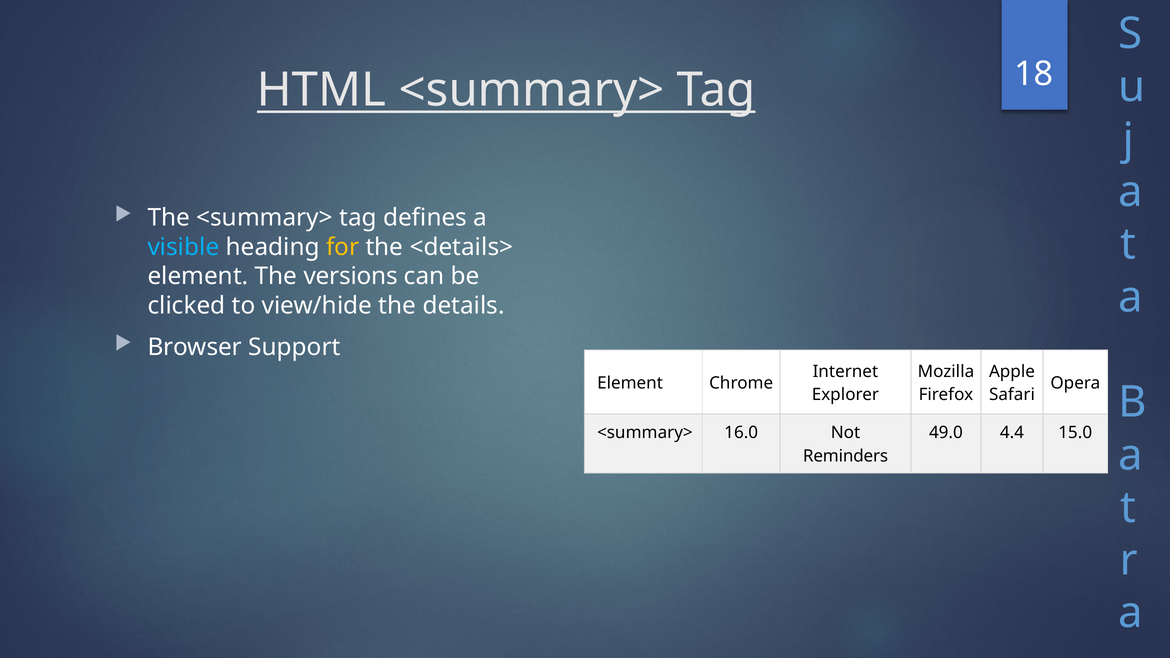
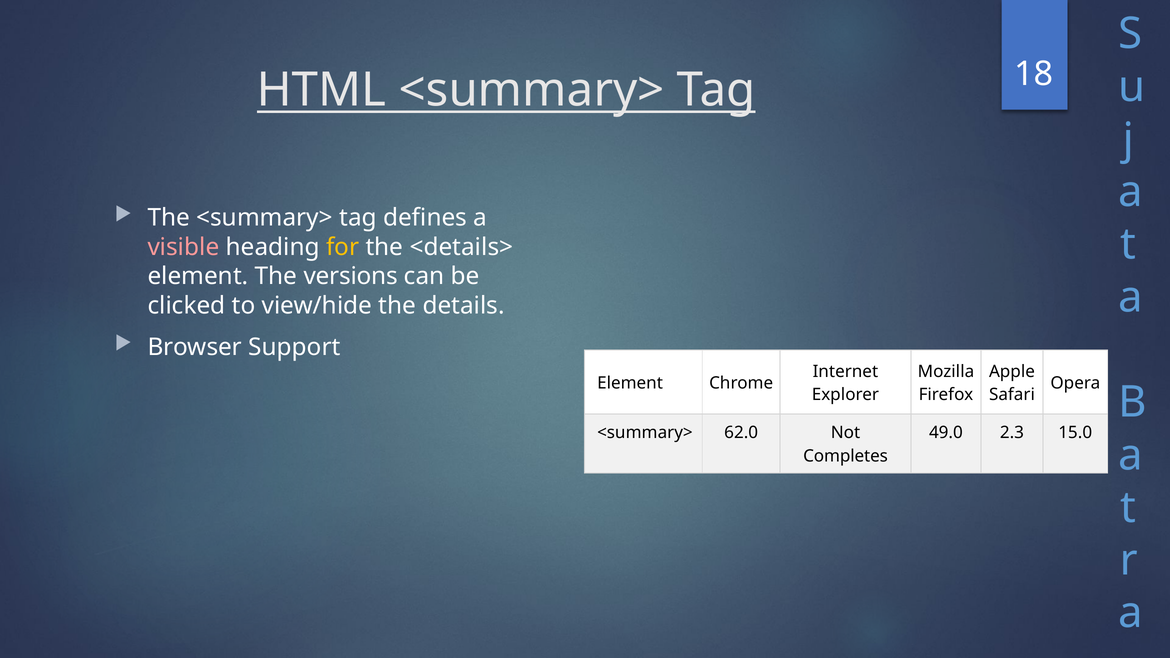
visible colour: light blue -> pink (183, 247)
16.0: 16.0 -> 62.0 (741, 433)
4.4: 4.4 -> 2.3 (1012, 433)
Reminders: Reminders -> Completes (845, 456)
